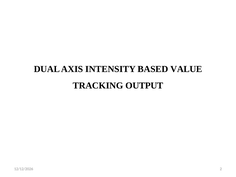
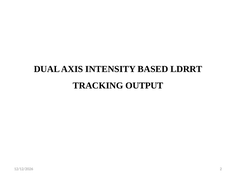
VALUE: VALUE -> LDRRT (186, 69)
